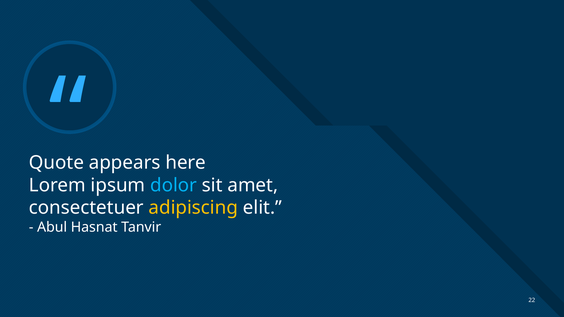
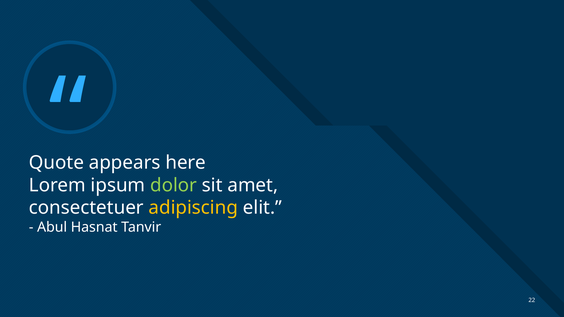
dolor colour: light blue -> light green (174, 185)
